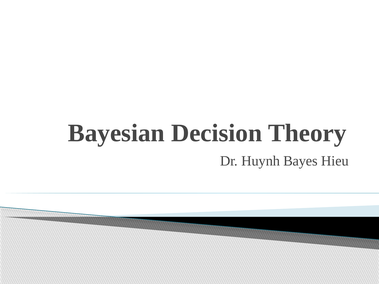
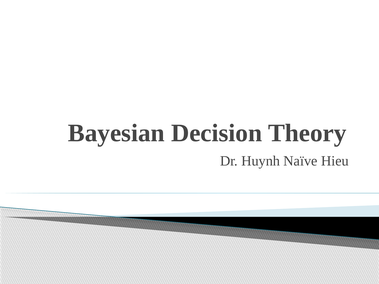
Bayes: Bayes -> Naïve (300, 161)
